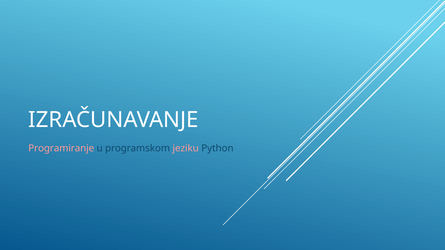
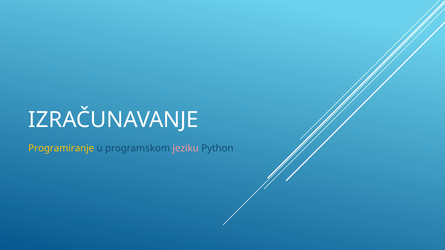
Programiranje colour: pink -> yellow (61, 148)
